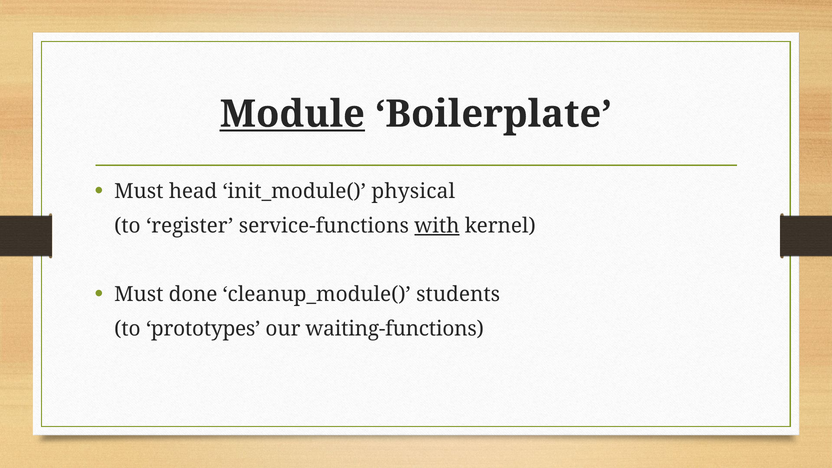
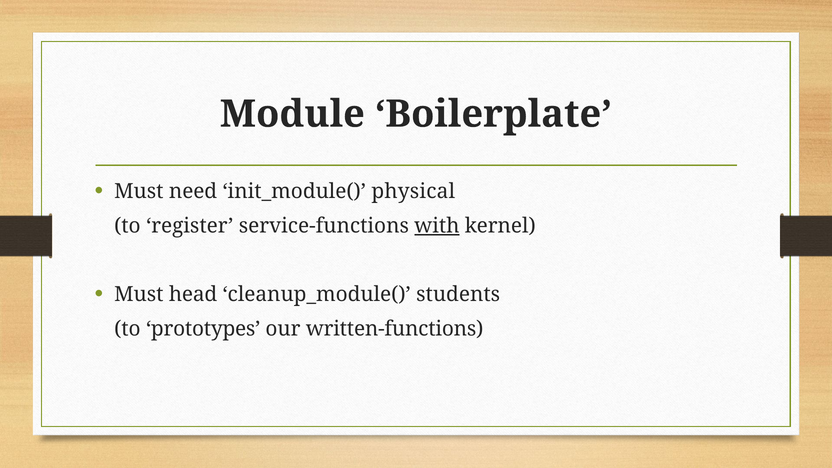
Module underline: present -> none (292, 114)
head: head -> need (193, 192)
done: done -> head (193, 295)
waiting-functions: waiting-functions -> written-functions (395, 329)
